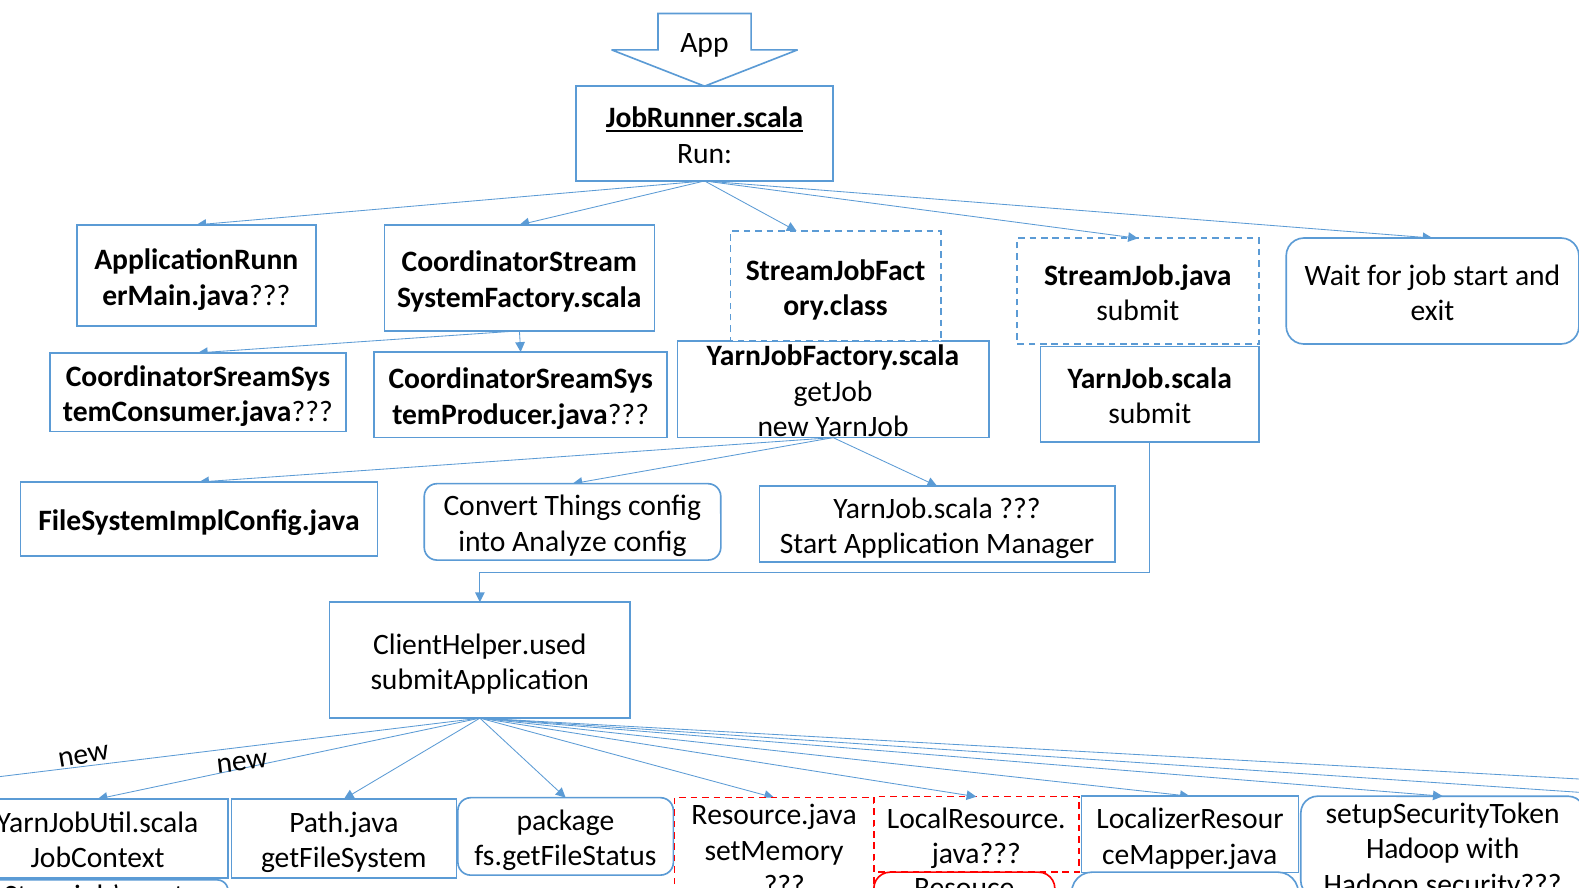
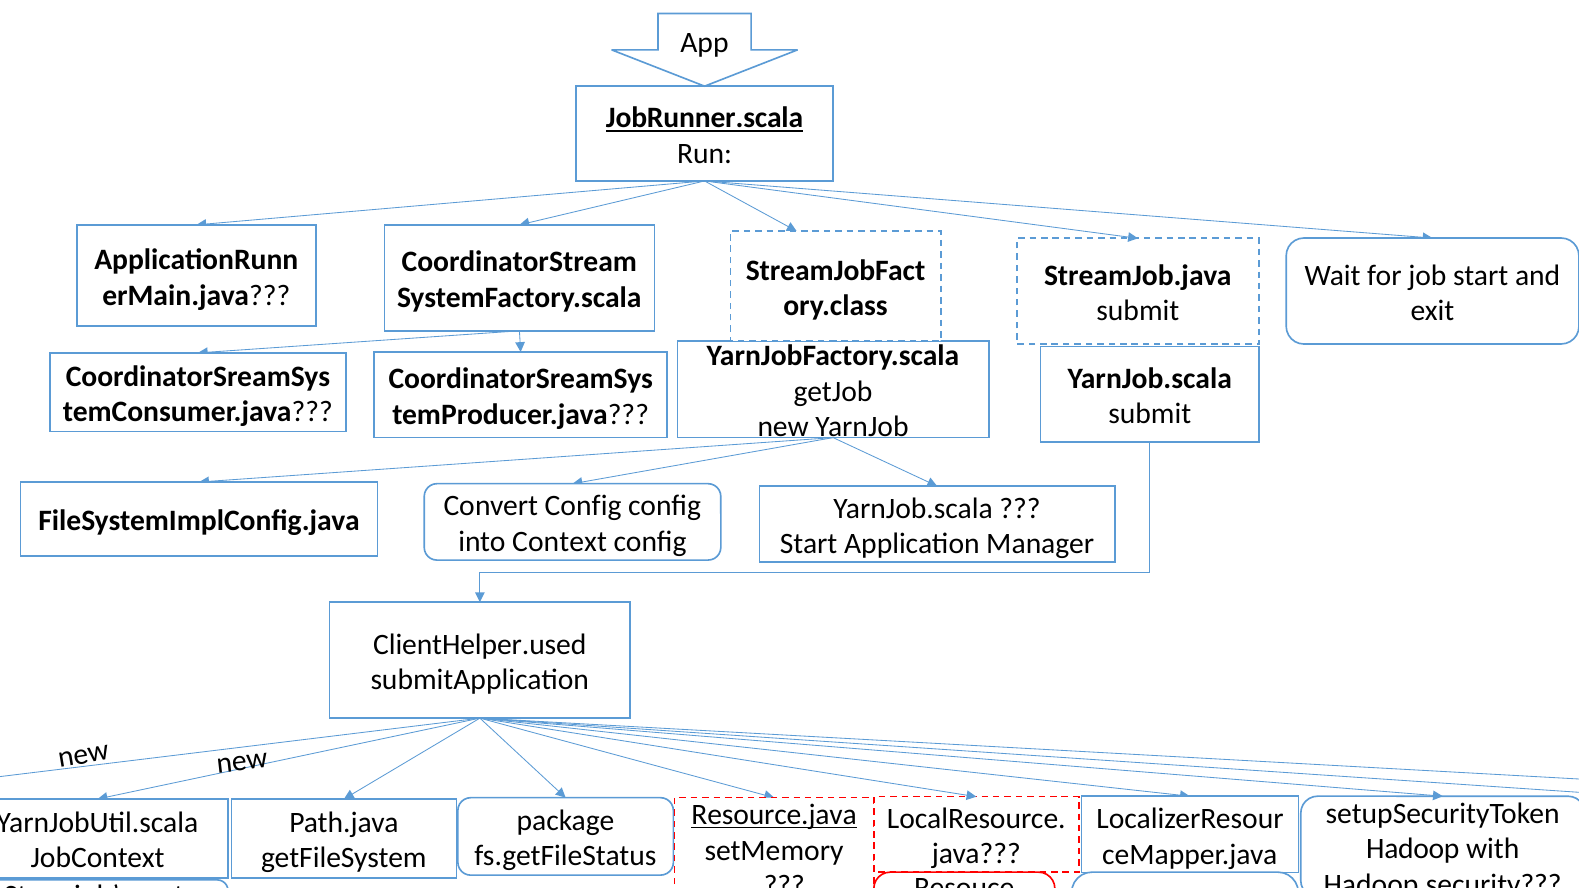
Convert Things: Things -> Config (583, 506)
into Analyze: Analyze -> Context (560, 542)
Resource.java underline: none -> present (774, 815)
